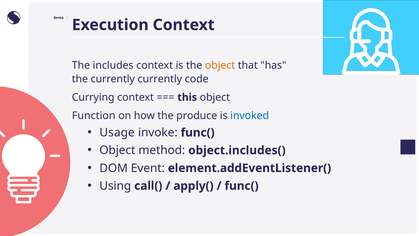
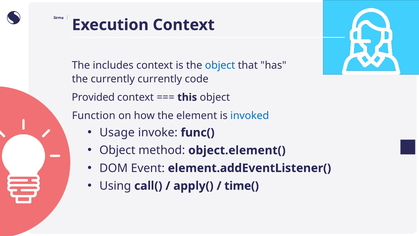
object colour: orange -> blue (220, 65)
Currying: Currying -> Provided (93, 97)
produce: produce -> element (197, 115)
object.includes(: object.includes( -> object.element( (237, 150)
func(: func( -> time( (242, 186)
